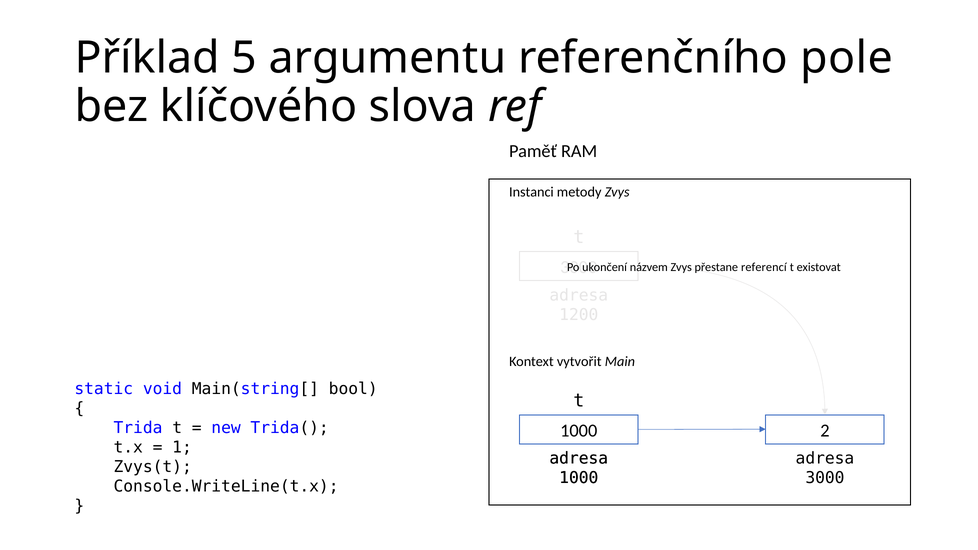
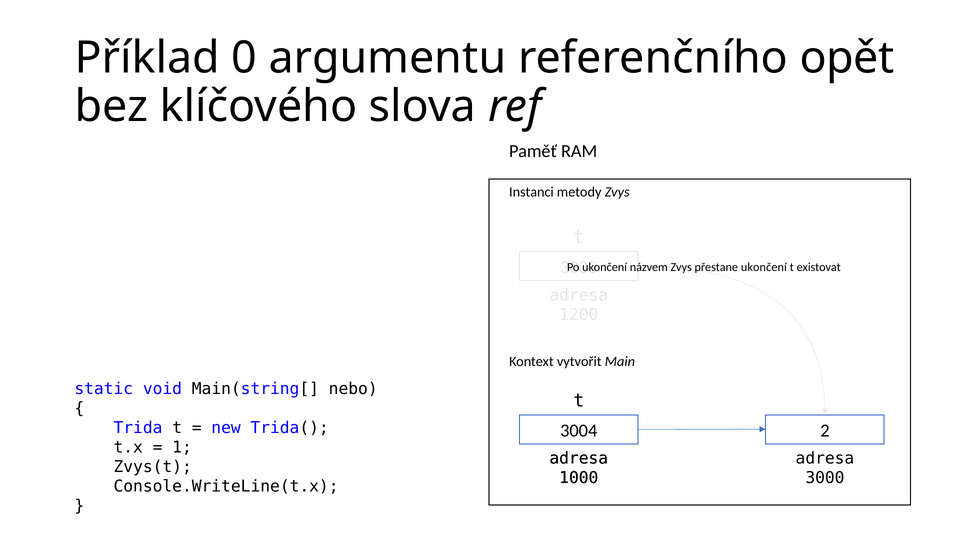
5: 5 -> 0 (244, 58)
pole: pole -> opět (847, 58)
přestane referencí: referencí -> ukončení (764, 267)
bool: bool -> nebo (353, 389)
1000: 1000 -> 3004 (579, 431)
